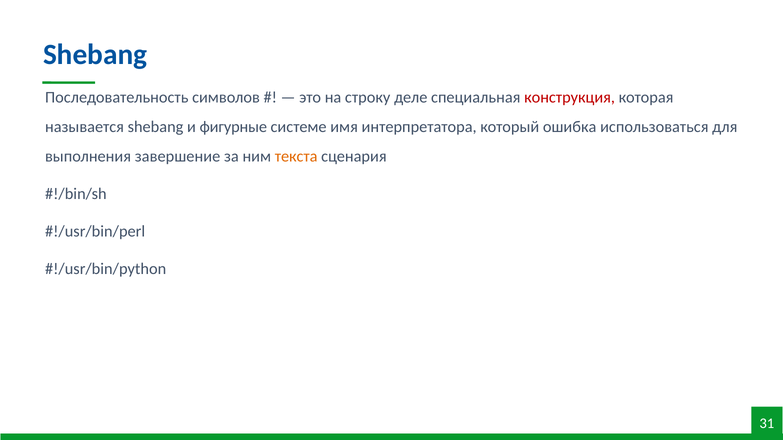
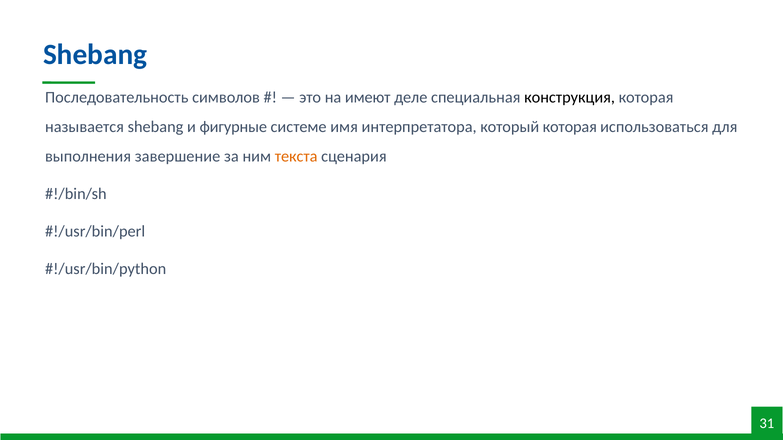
строку: строку -> имеют (368, 98)
конструкция colour: red -> black (570, 98)
который ошибка: ошибка -> которая (570, 127)
